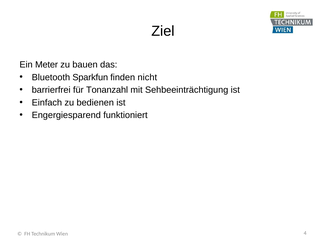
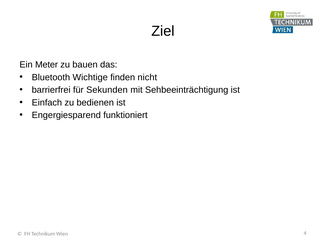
Sparkfun: Sparkfun -> Wichtige (90, 77)
Tonanzahl: Tonanzahl -> Sekunden (107, 90)
